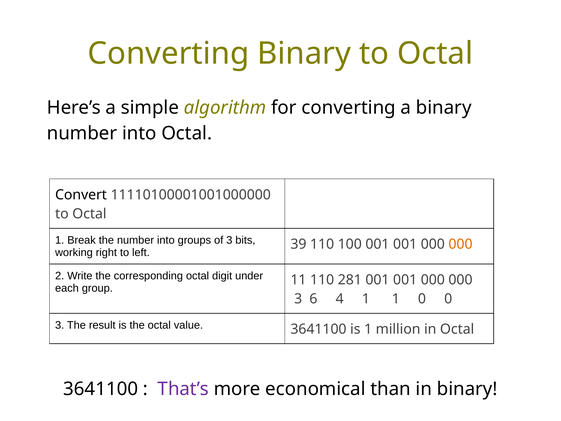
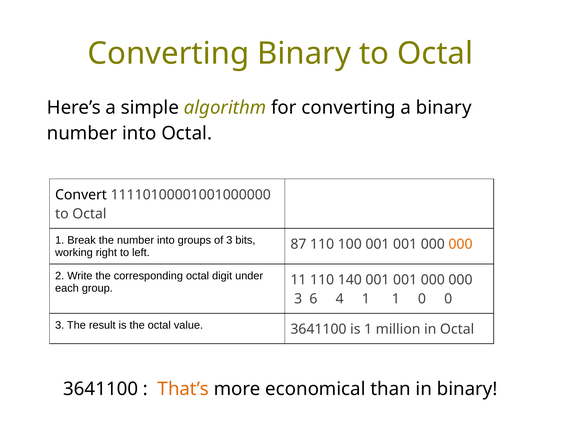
39: 39 -> 87 (298, 244)
281: 281 -> 140 (350, 280)
That’s colour: purple -> orange (183, 389)
